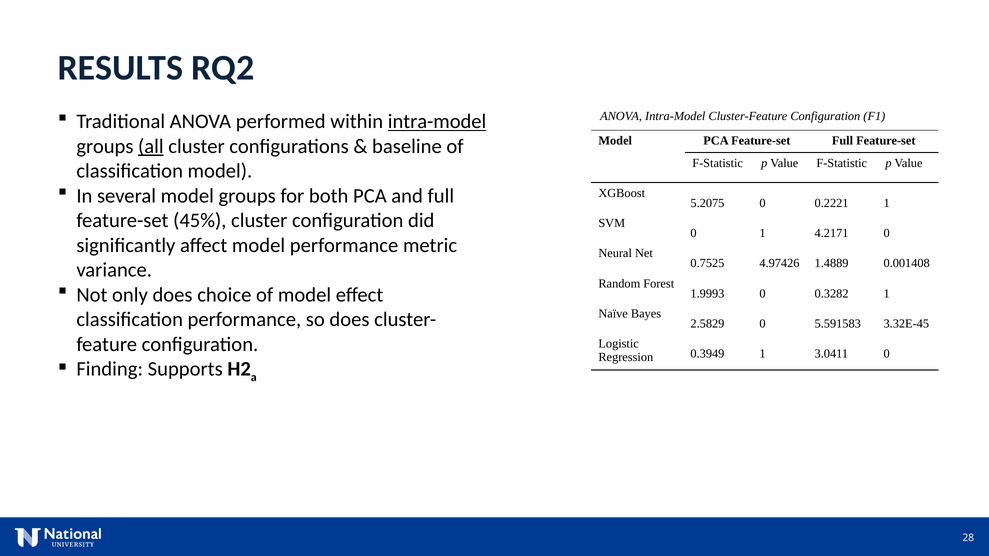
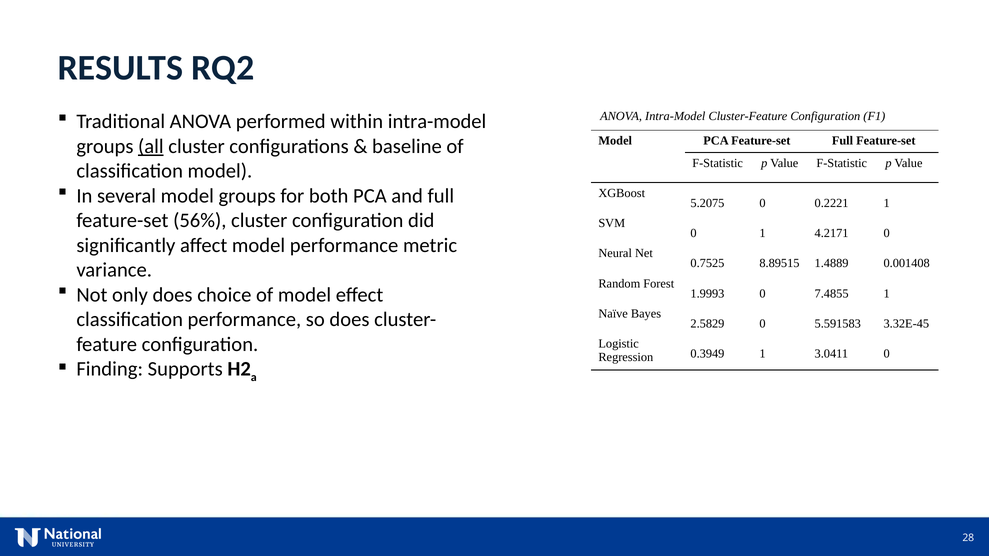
intra-model underline: present -> none (437, 122)
45%: 45% -> 56% (200, 221)
4.97426: 4.97426 -> 8.89515 (779, 264)
0.3282: 0.3282 -> 7.4855 (832, 294)
